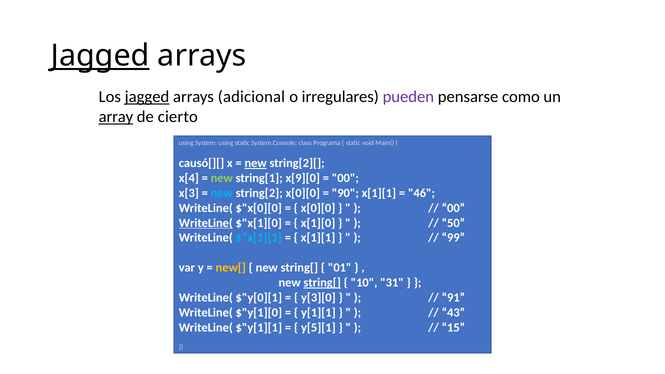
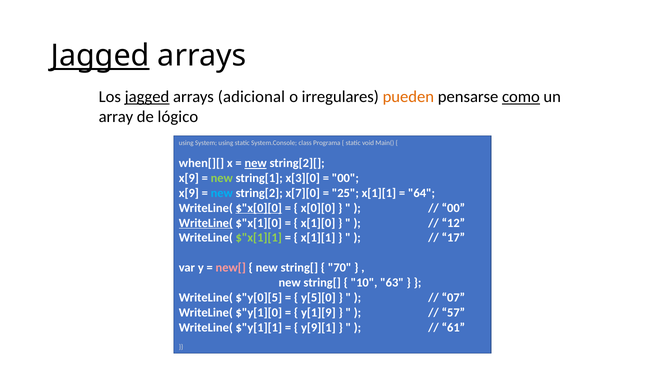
pueden colour: purple -> orange (408, 97)
como underline: none -> present (521, 97)
array underline: present -> none (116, 117)
cierto: cierto -> lógico (178, 117)
causó[][: causó[][ -> when[][ (201, 163)
x[4: x[4 -> x[9 (189, 178)
x[9][0: x[9][0 -> x[3][0 (303, 178)
x[3: x[3 -> x[9 (189, 193)
string[2 x[0][0: x[0][0 -> x[7][0 (303, 193)
90: 90 -> 25 (345, 193)
46: 46 -> 64 (422, 193)
$"x[0][0 underline: none -> present (259, 208)
50: 50 -> 12 (453, 223)
$"x[1][1 colour: light blue -> light green (259, 238)
99: 99 -> 17 (453, 238)
new[ colour: yellow -> pink (231, 268)
01: 01 -> 70 (340, 268)
string[ underline: present -> none (322, 283)
31: 31 -> 63 (392, 283)
$"y[0][1: $"y[0][1 -> $"y[0][5 (259, 298)
y[3][0: y[3][0 -> y[5][0 (318, 298)
91: 91 -> 07 (453, 298)
y[1][1: y[1][1 -> y[1][9 (318, 313)
43: 43 -> 57 (453, 313)
y[5][1: y[5][1 -> y[9][1 (318, 328)
15: 15 -> 61 (453, 328)
